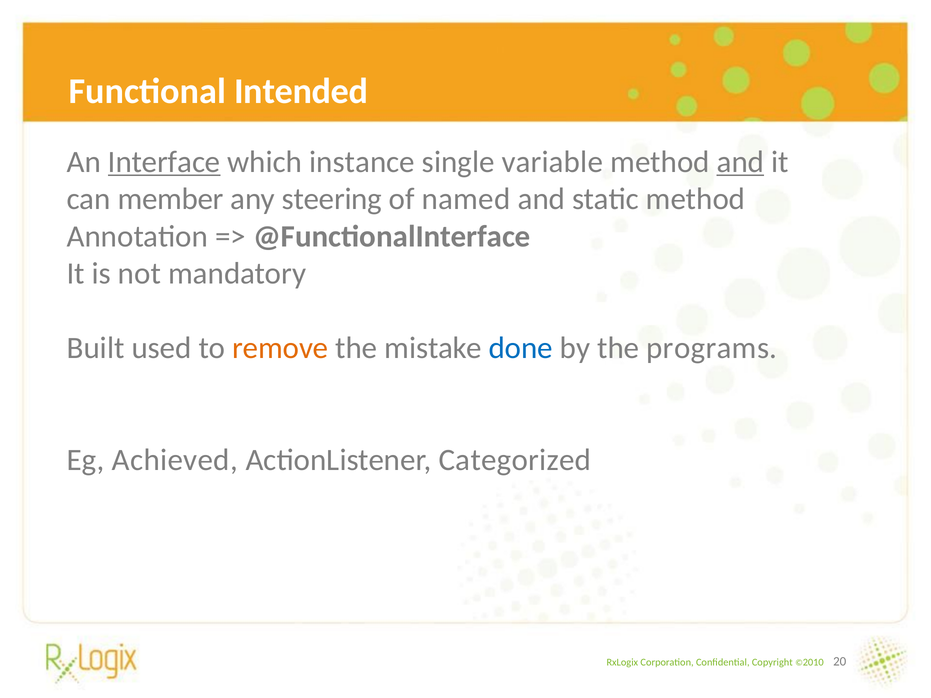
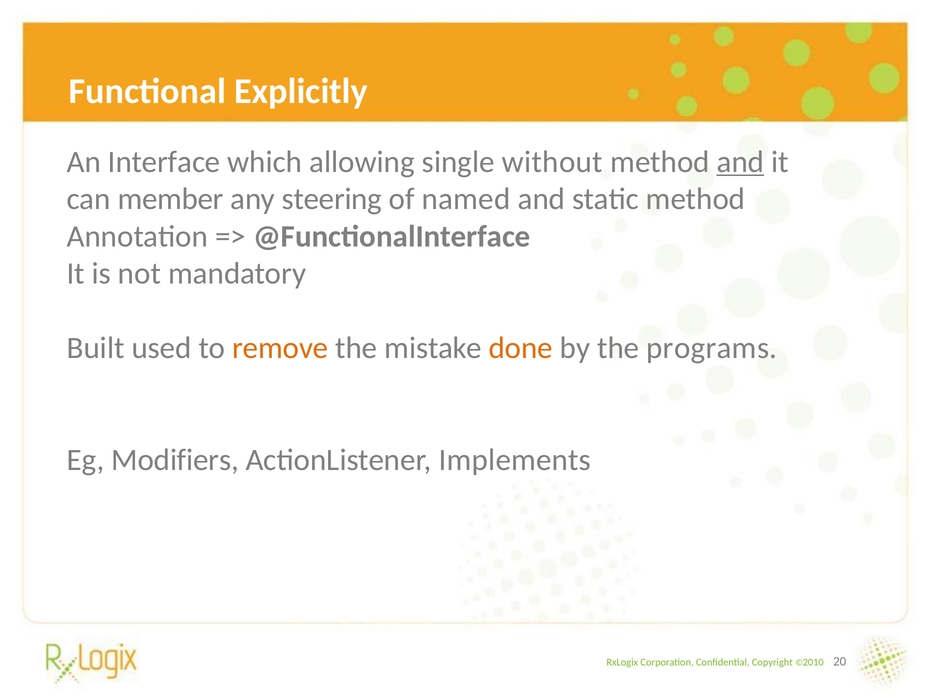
Intended: Intended -> Explicitly (301, 91)
Interface underline: present -> none (164, 162)
instance: instance -> allowing (362, 162)
variable: variable -> without (552, 162)
done colour: blue -> orange (521, 348)
Achieved: Achieved -> Modifiers (175, 460)
Categorized: Categorized -> Implements (515, 460)
